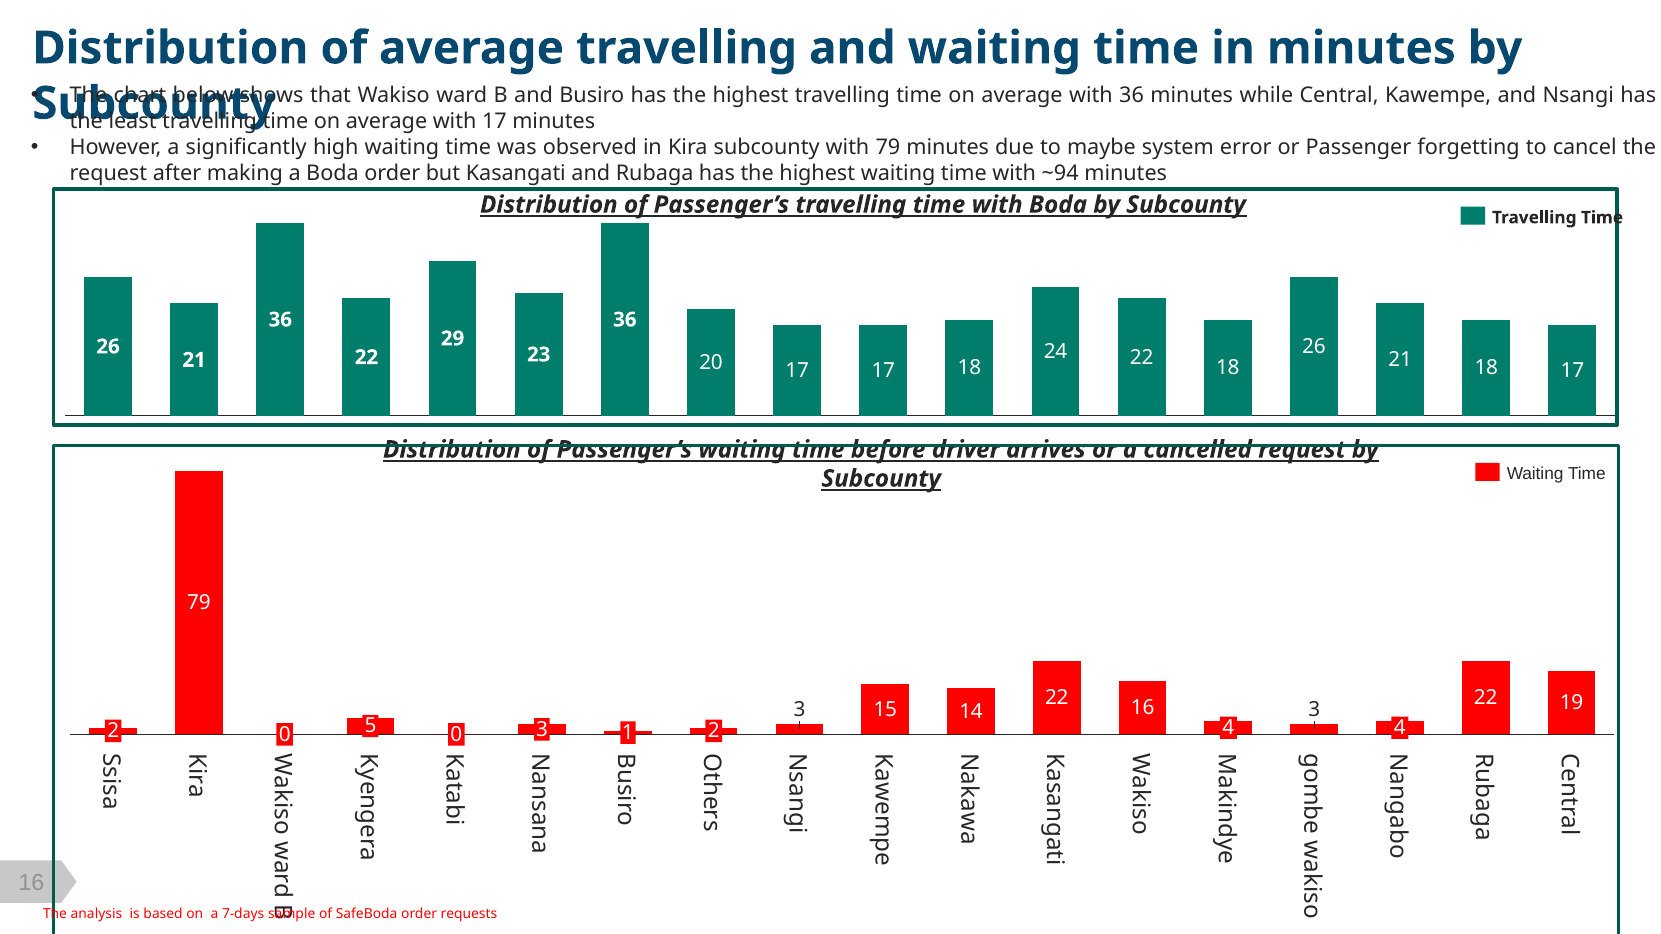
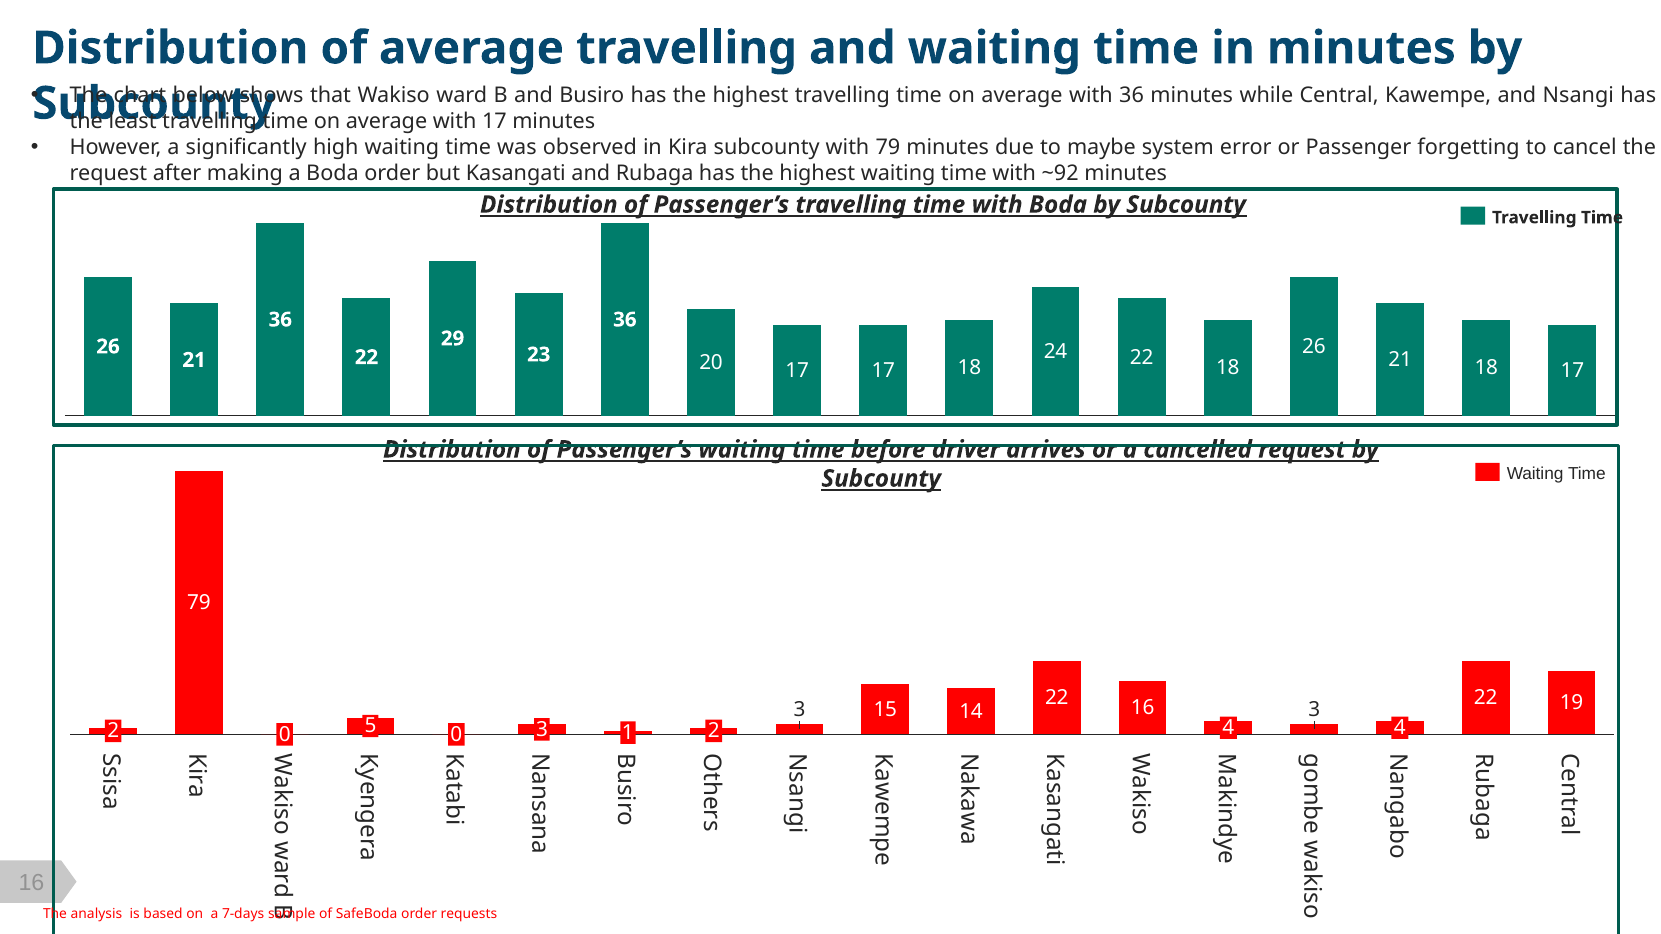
~94: ~94 -> ~92 (1060, 173)
